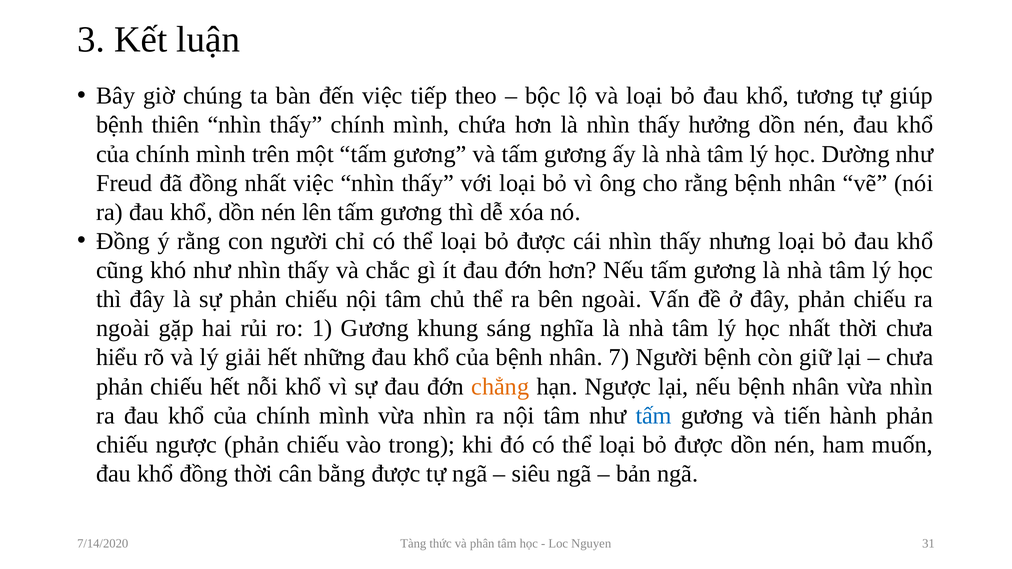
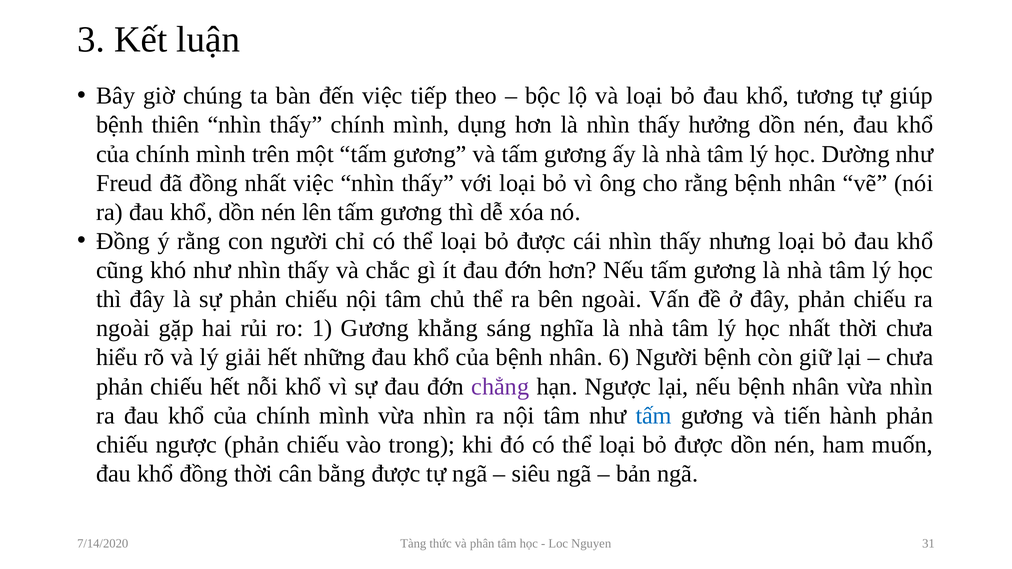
chứa: chứa -> dụng (482, 125)
khung: khung -> khẳng (448, 329)
7: 7 -> 6 (619, 358)
chẳng colour: orange -> purple (500, 387)
